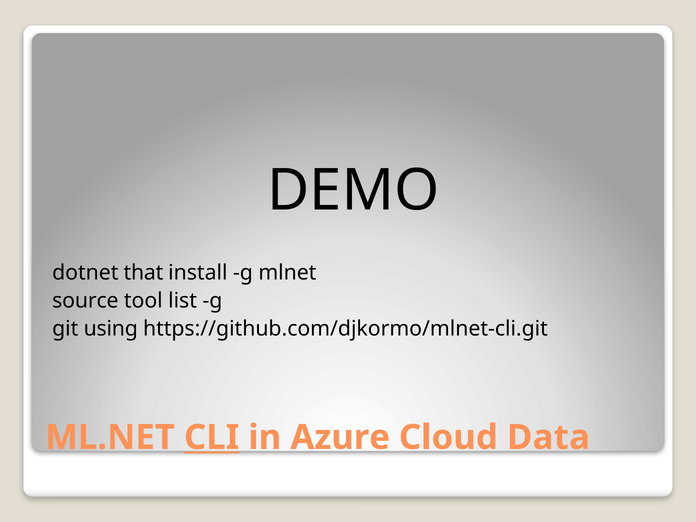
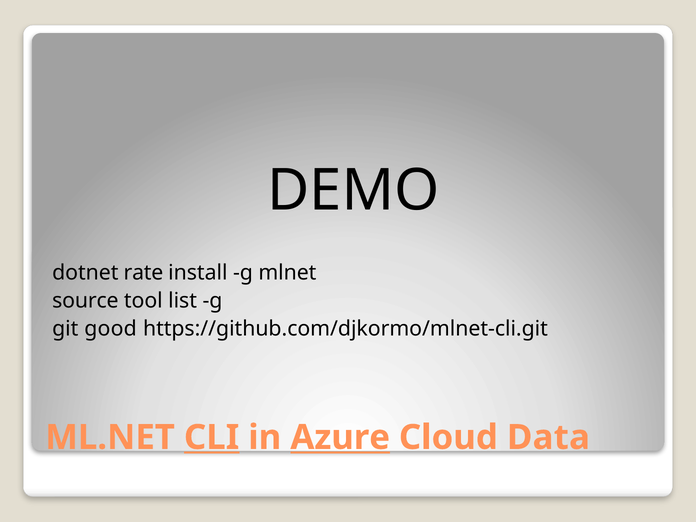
that: that -> rate (143, 273)
using: using -> good (111, 329)
Azure underline: none -> present (340, 437)
